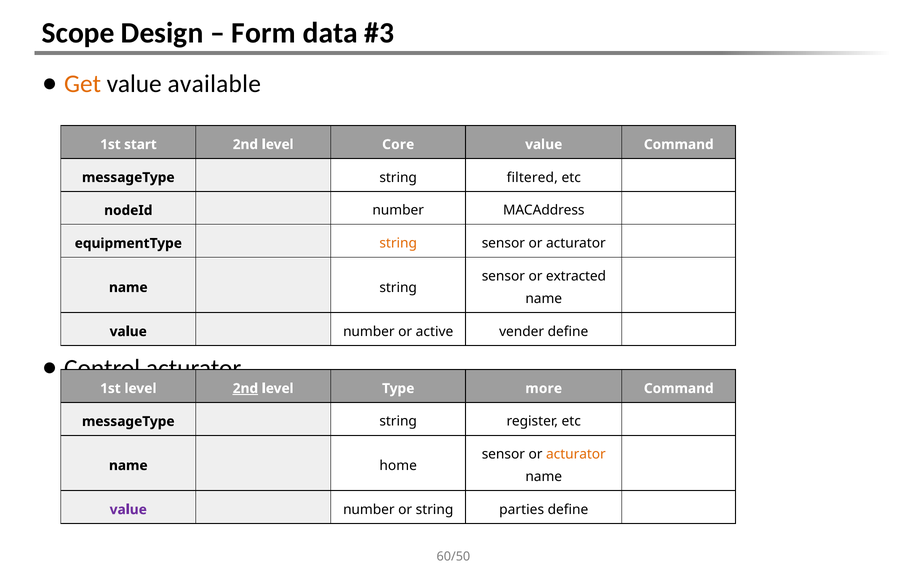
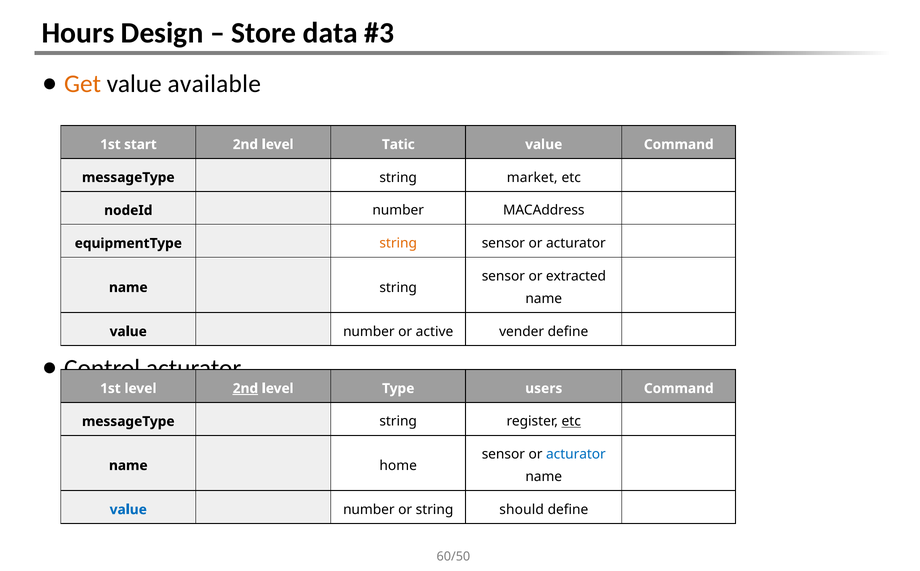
Scope: Scope -> Hours (78, 33)
Form: Form -> Store (264, 33)
Core: Core -> Tatic (398, 145)
filtered: filtered -> market (532, 177)
more: more -> users (544, 388)
etc underline: none -> present (571, 421)
acturator colour: orange -> blue (576, 454)
value colour: purple -> blue (128, 510)
parties: parties -> should (522, 510)
